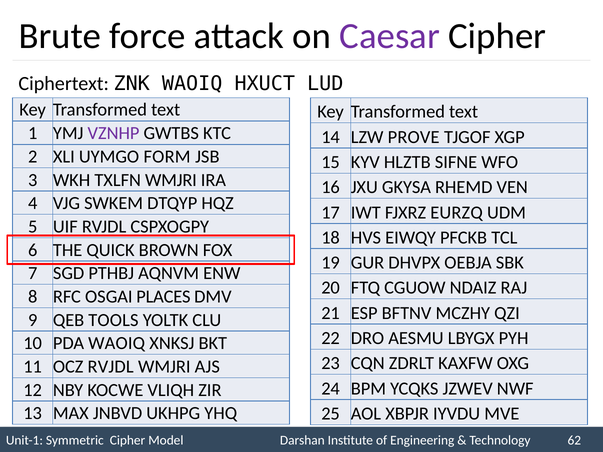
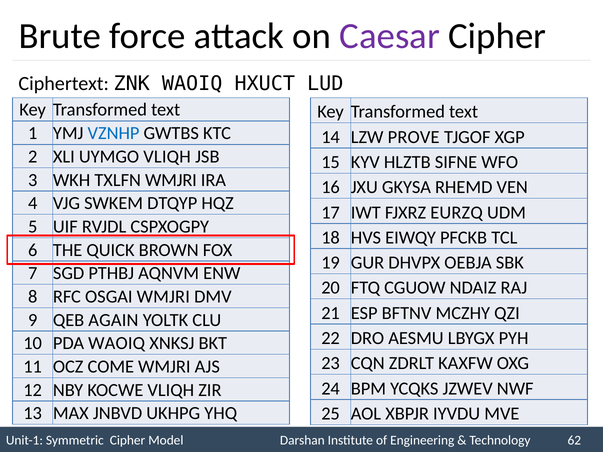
VZNHP colour: purple -> blue (114, 133)
UYMGO FORM: FORM -> VLIQH (167, 157)
OSGAI PLACES: PLACES -> WMJRI (163, 297)
TOOLS: TOOLS -> AGAIN (113, 320)
OCZ RVJDL: RVJDL -> COME (111, 367)
